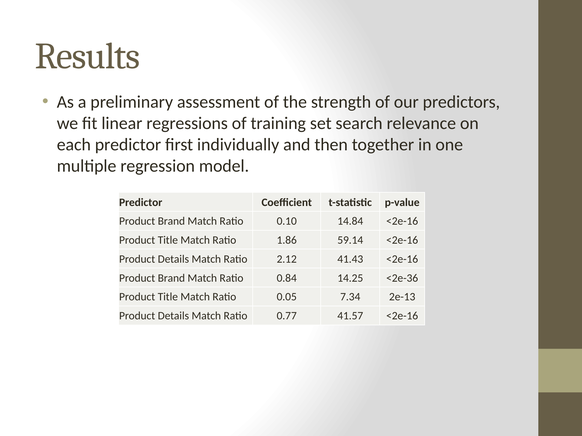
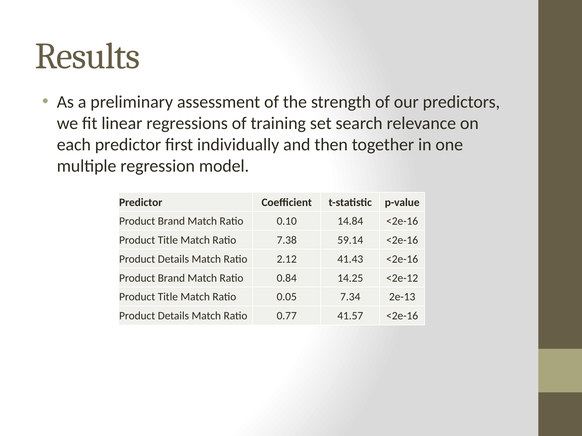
1.86: 1.86 -> 7.38 (287, 240)
<2e-36: <2e-36 -> <2e-12 (402, 278)
